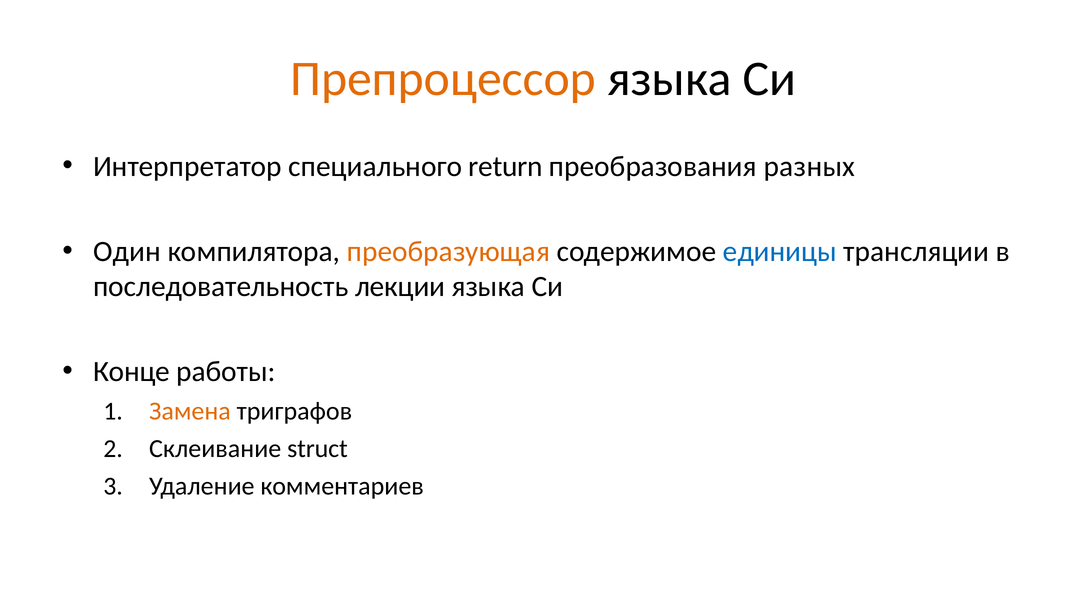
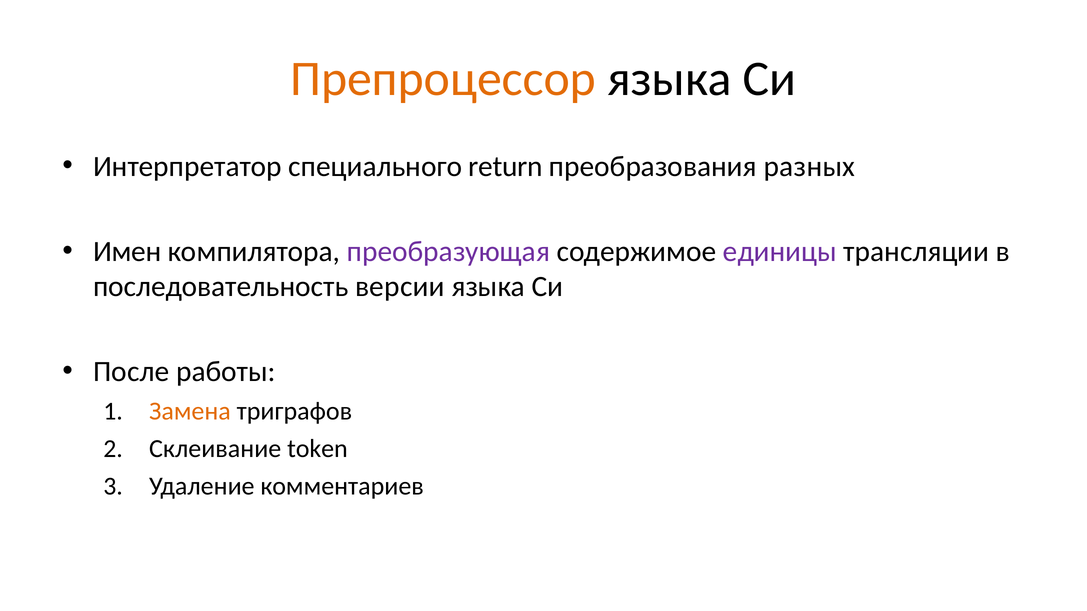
Один: Один -> Имен (127, 252)
преобразующая colour: orange -> purple (448, 252)
единицы colour: blue -> purple (780, 252)
лекции: лекции -> версии (400, 287)
Конце: Конце -> После (131, 372)
struct: struct -> token (317, 449)
